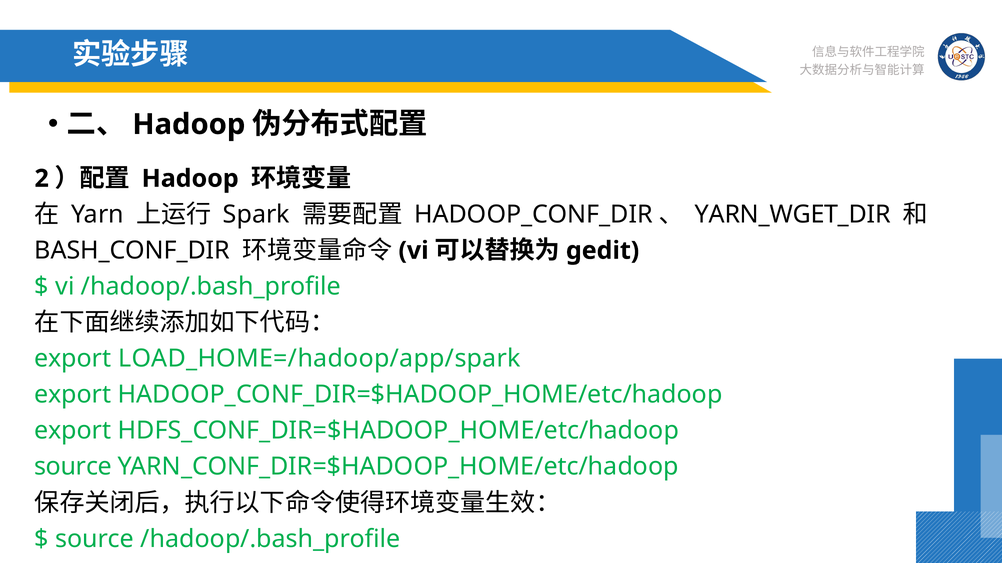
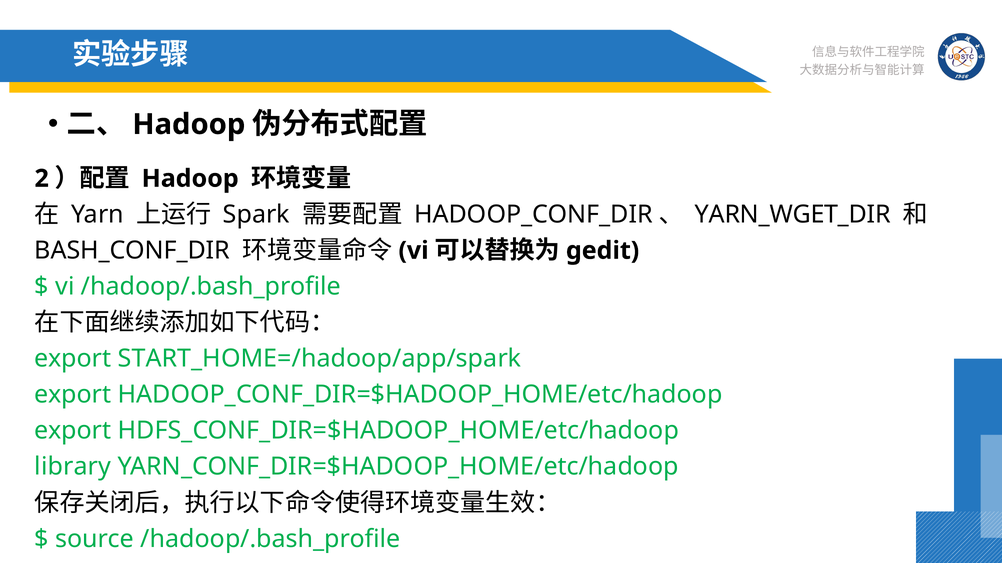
LOAD_HOME=/hadoop/app/spark: LOAD_HOME=/hadoop/app/spark -> START_HOME=/hadoop/app/spark (320, 359)
source: source -> library (73, 467)
